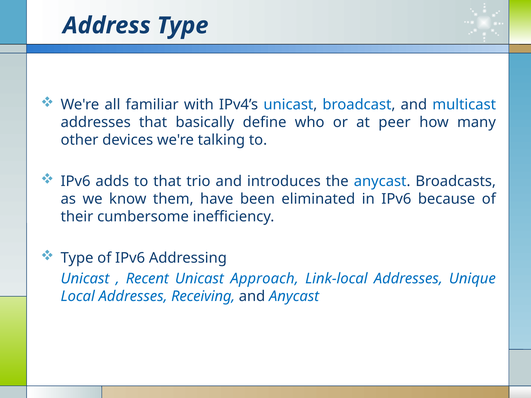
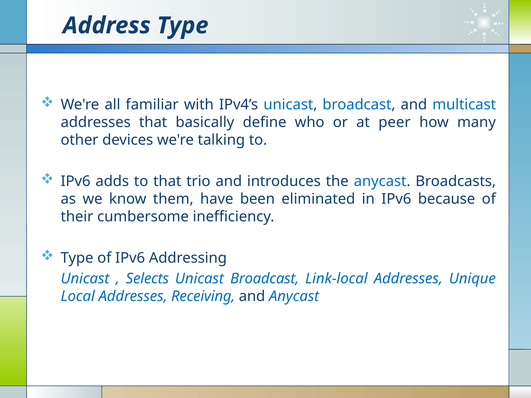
Recent: Recent -> Selects (147, 279)
Approach: Approach -> Broadcast (265, 279)
